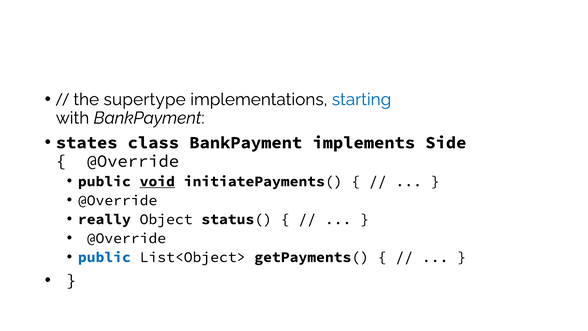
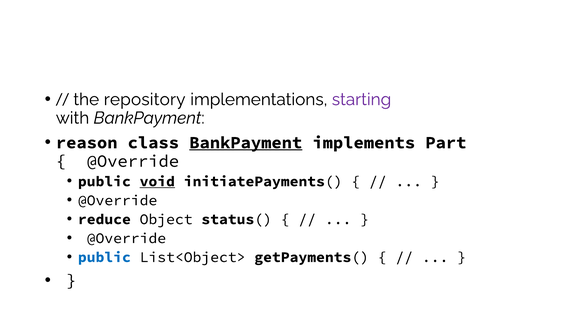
supertype: supertype -> repository (145, 99)
starting colour: blue -> purple (362, 99)
states: states -> reason (87, 142)
BankPayment underline: none -> present (246, 142)
Side: Side -> Part (446, 142)
really: really -> reduce (104, 219)
